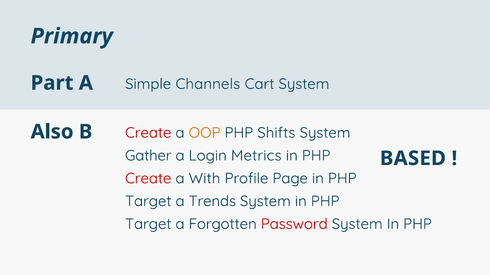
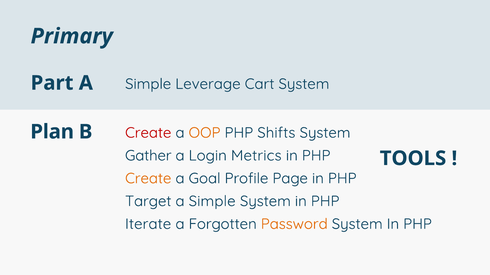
Channels: Channels -> Leverage (208, 84)
Also: Also -> Plan (52, 132)
BASED: BASED -> TOOLS (413, 159)
Create colour: red -> orange (148, 179)
With: With -> Goal (205, 179)
Trends: Trends -> Simple (212, 202)
Target: Target -> Iterate (148, 224)
Password colour: red -> orange (294, 224)
